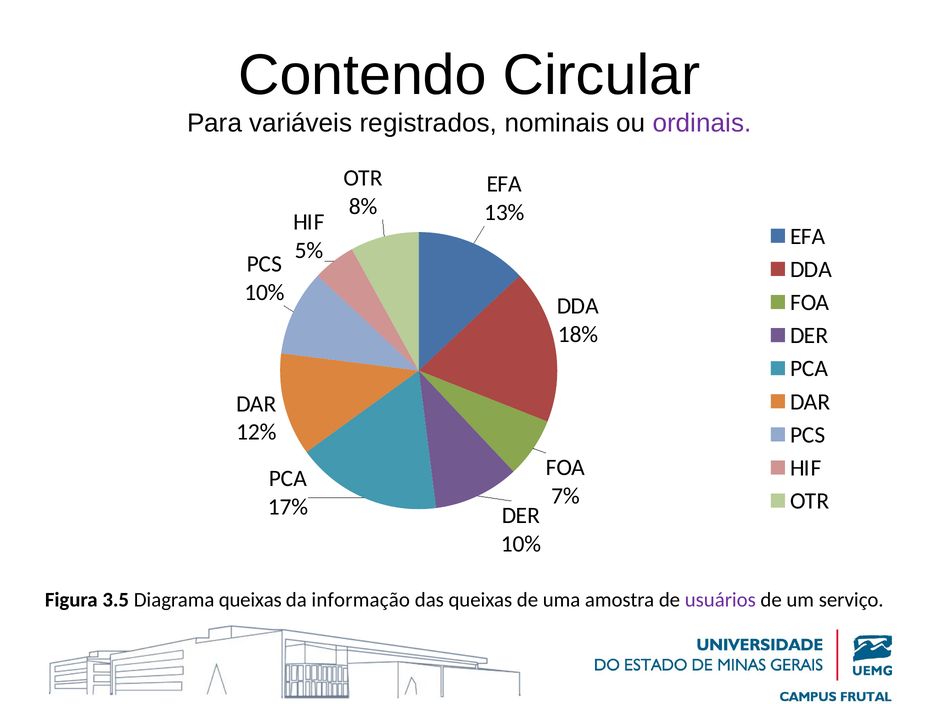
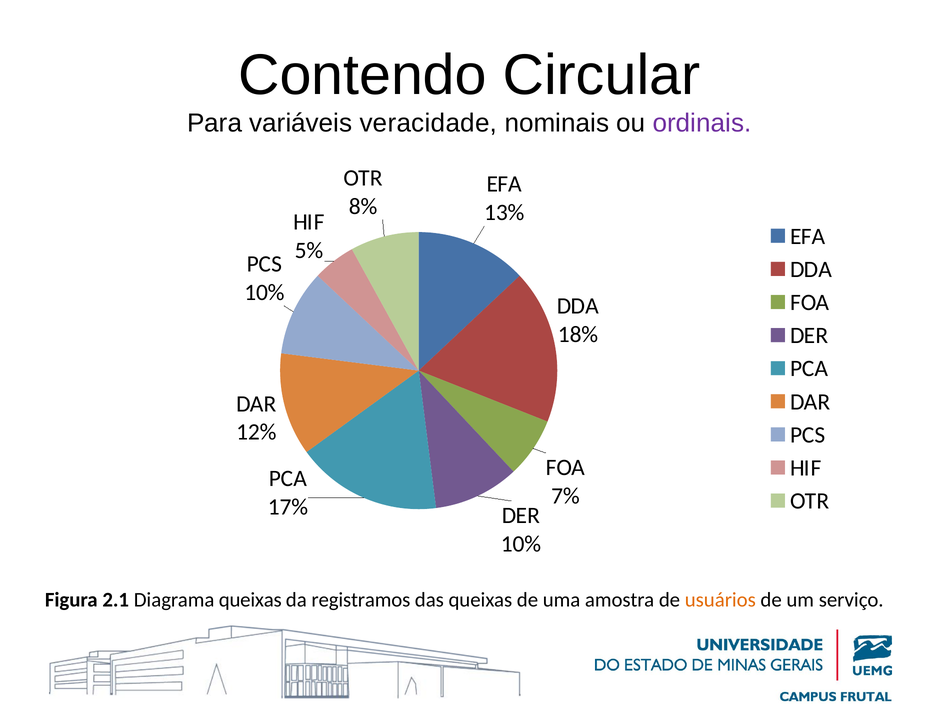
registrados: registrados -> veracidade (428, 123)
3.5: 3.5 -> 2.1 (116, 600)
informação: informação -> registramos (361, 600)
usuários colour: purple -> orange (720, 600)
